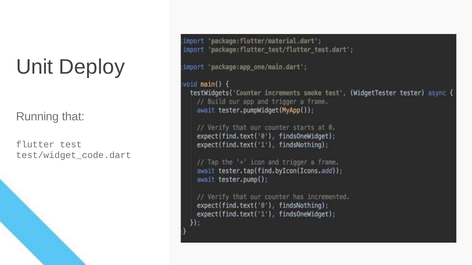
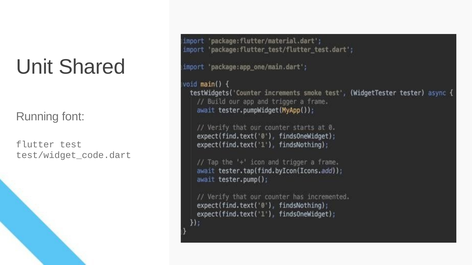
Deploy: Deploy -> Shared (92, 67)
that: that -> font (73, 117)
